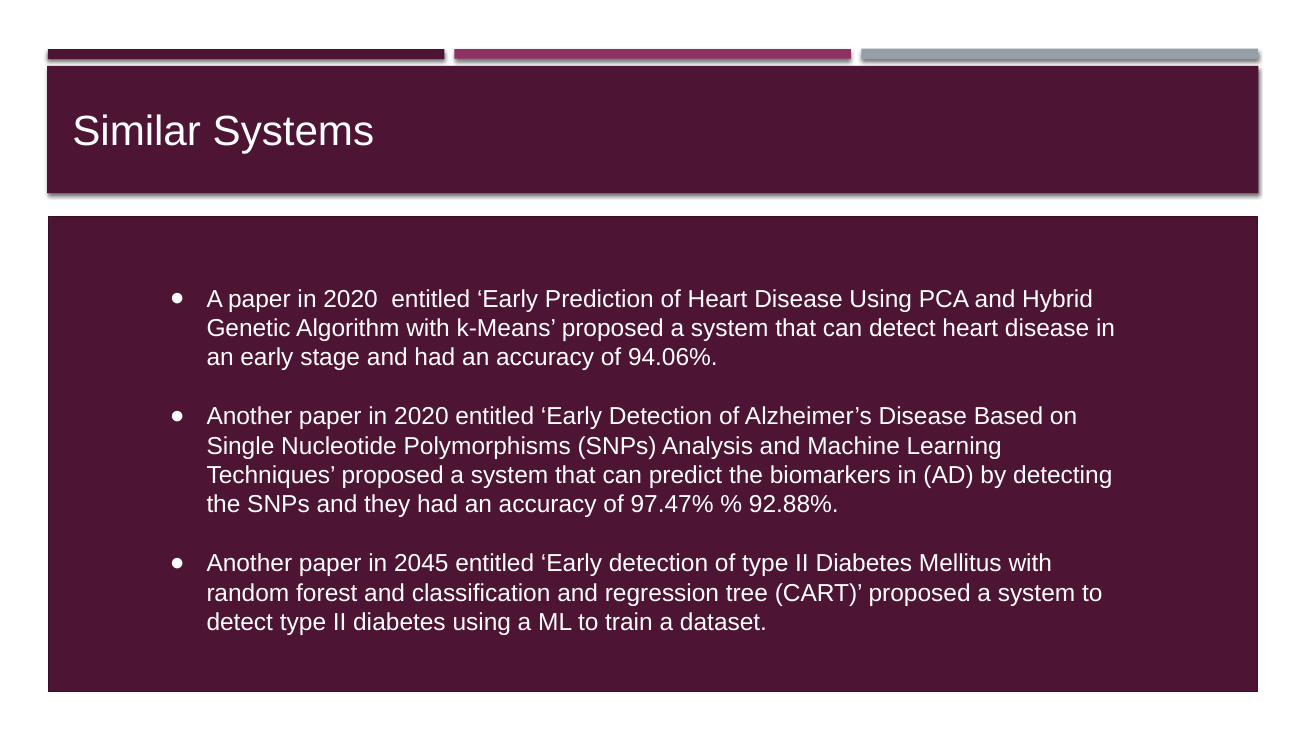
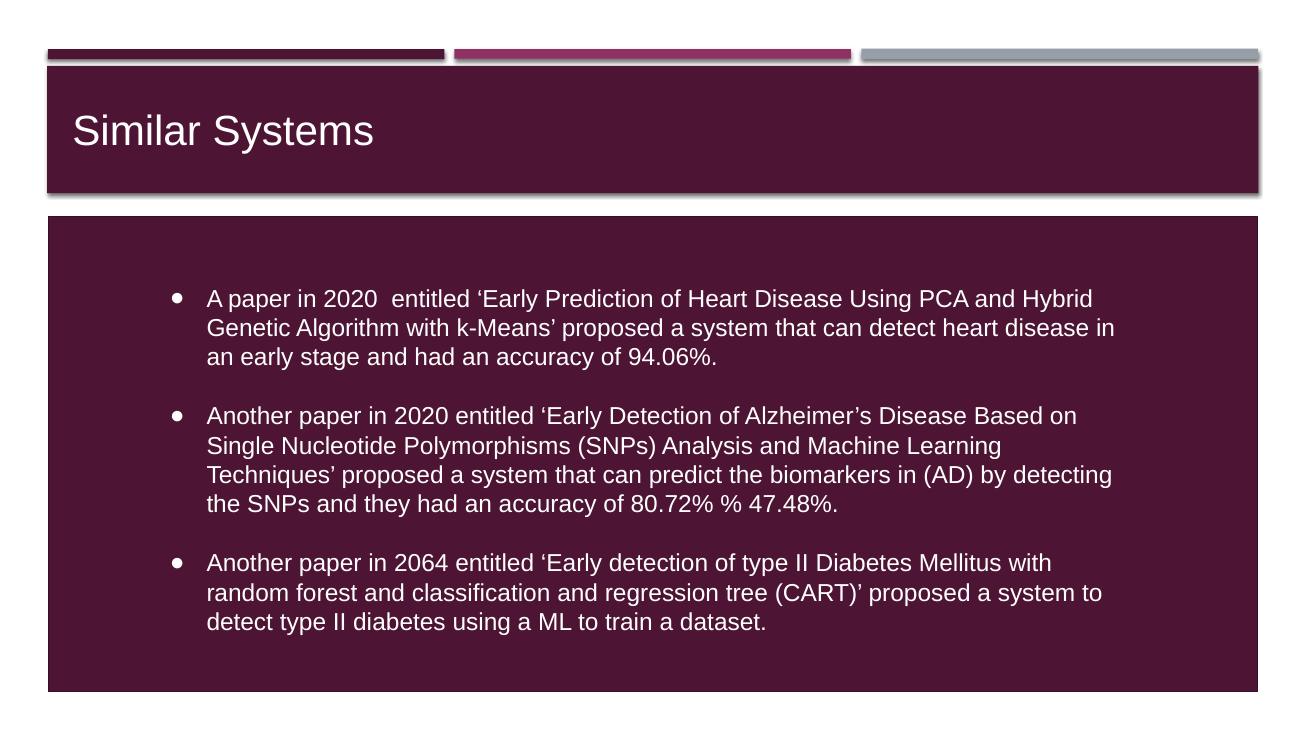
97.47%: 97.47% -> 80.72% (672, 504)
92.88%: 92.88% -> 47.48% (794, 504)
2045: 2045 -> 2064 (421, 563)
